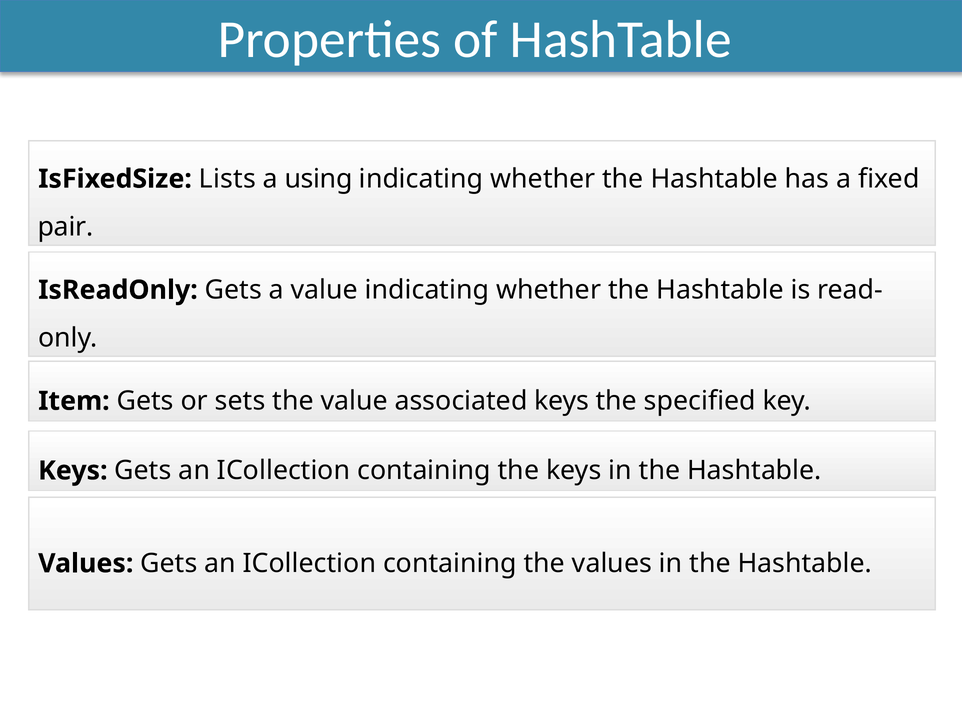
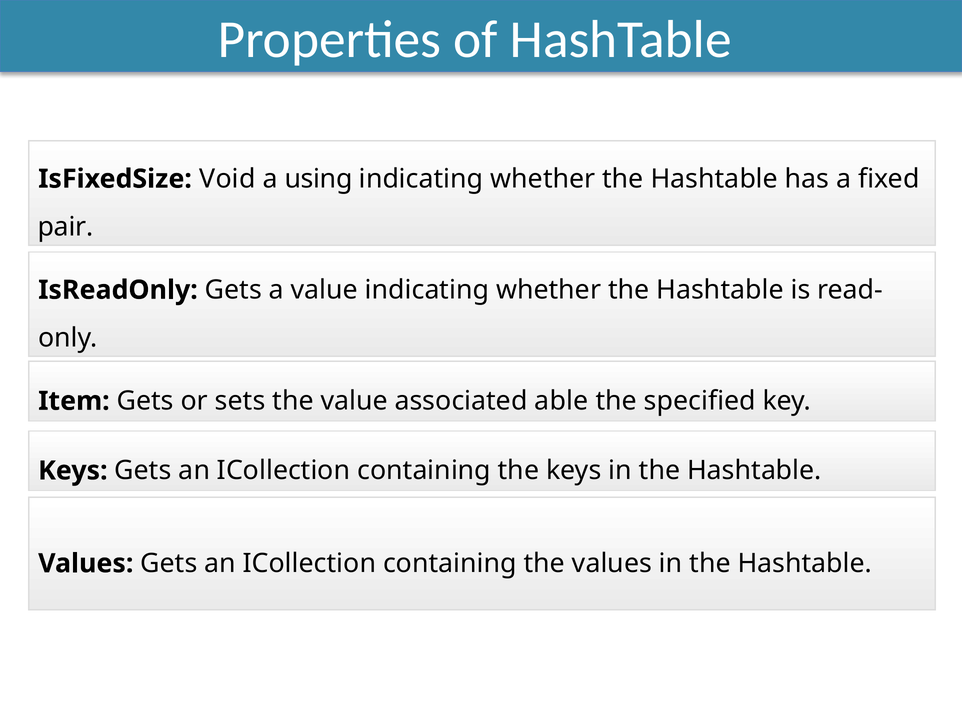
Lists: Lists -> Void (227, 179)
associated keys: keys -> able (561, 401)
